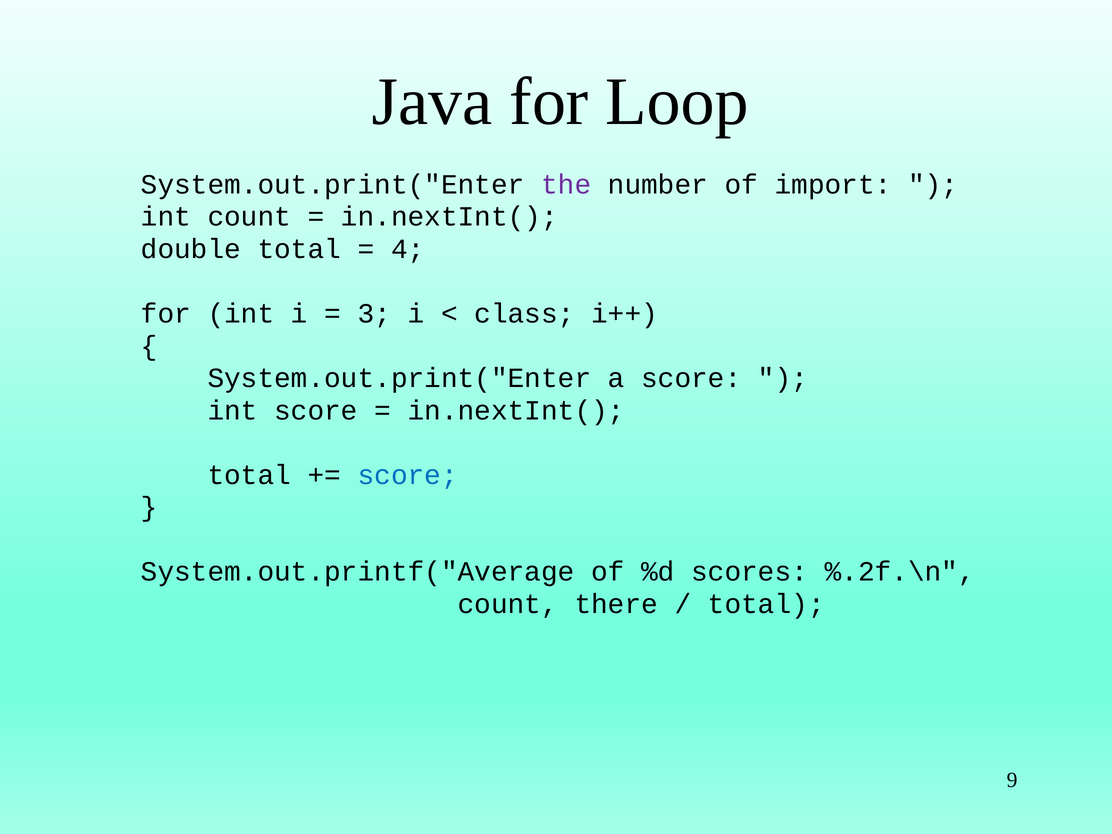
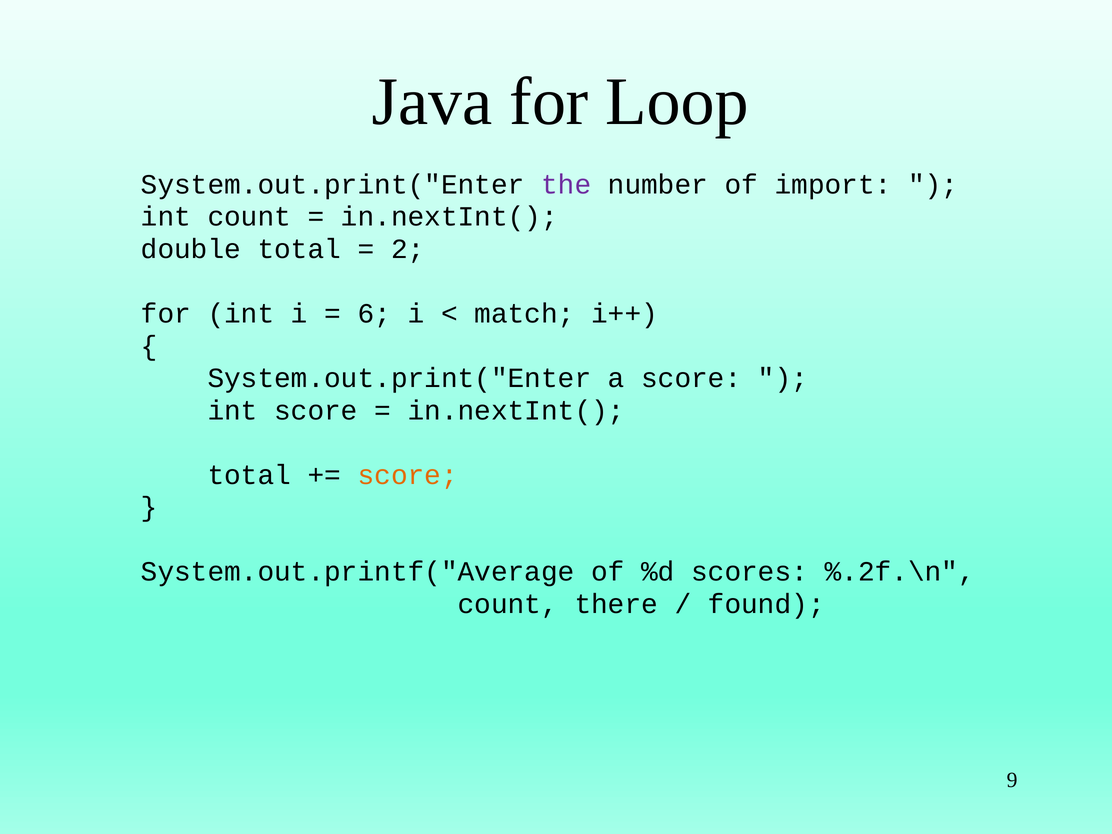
4: 4 -> 2 (408, 249)
3: 3 -> 6 (374, 314)
class: class -> match (524, 314)
score colour: blue -> orange (408, 475)
total: total -> found (766, 604)
